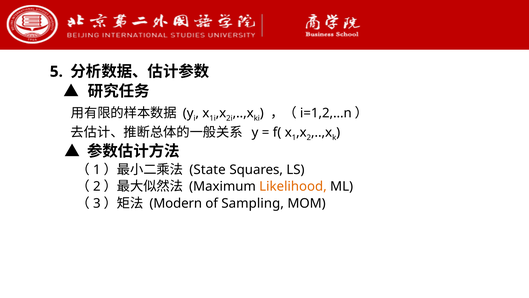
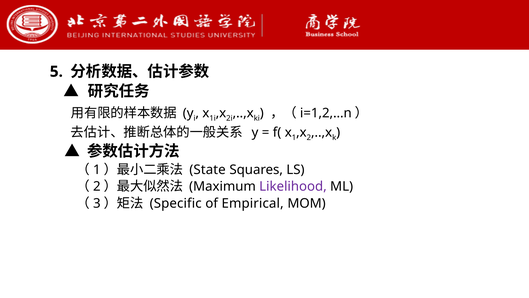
Likelihood colour: orange -> purple (293, 186)
Modern: Modern -> Specific (176, 203)
Sampling: Sampling -> Empirical (253, 203)
